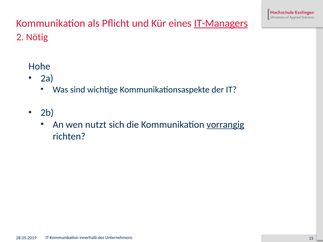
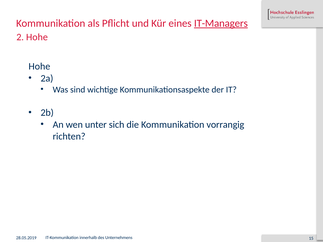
2 Nötig: Nötig -> Hohe (37, 37)
nutzt: nutzt -> unter (96, 125)
vorrangig underline: present -> none (225, 125)
